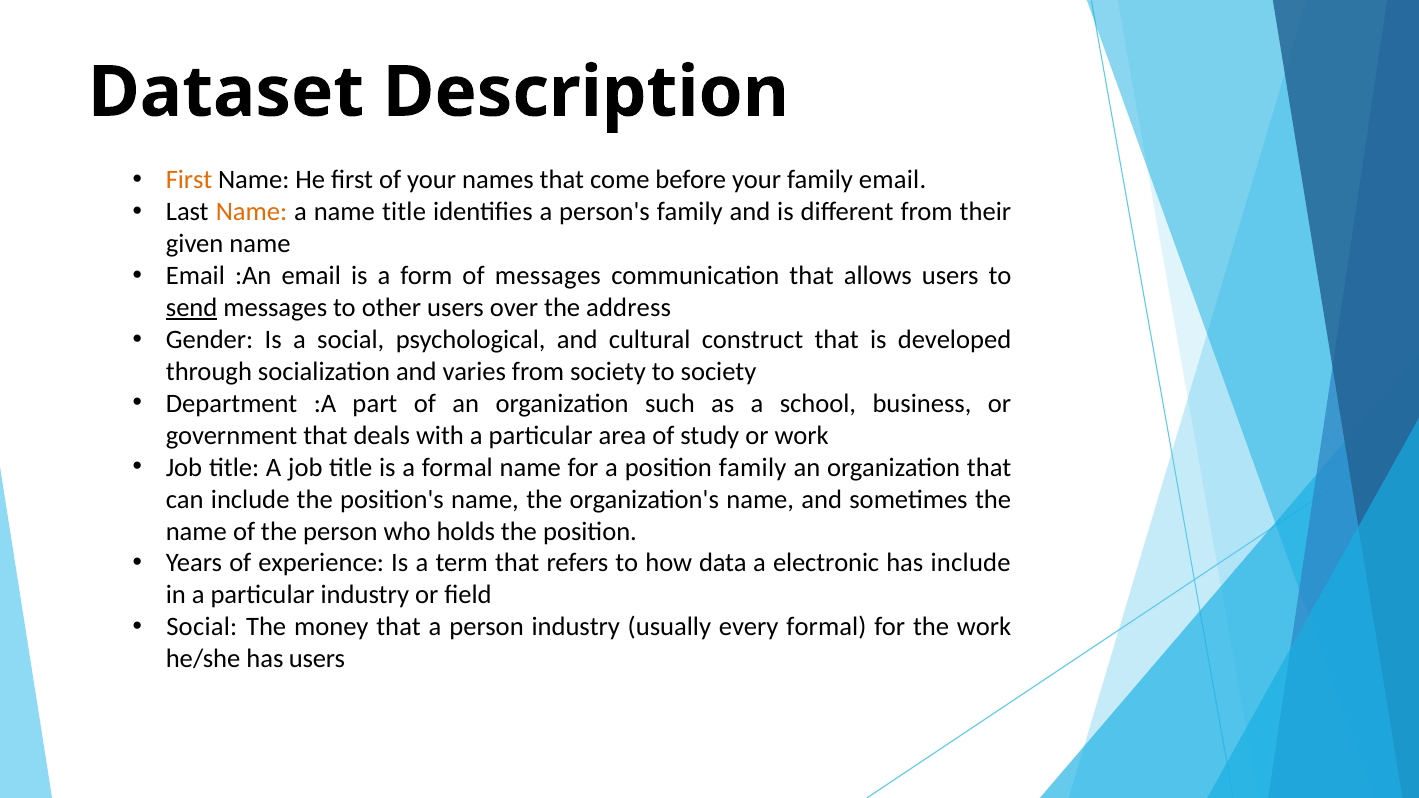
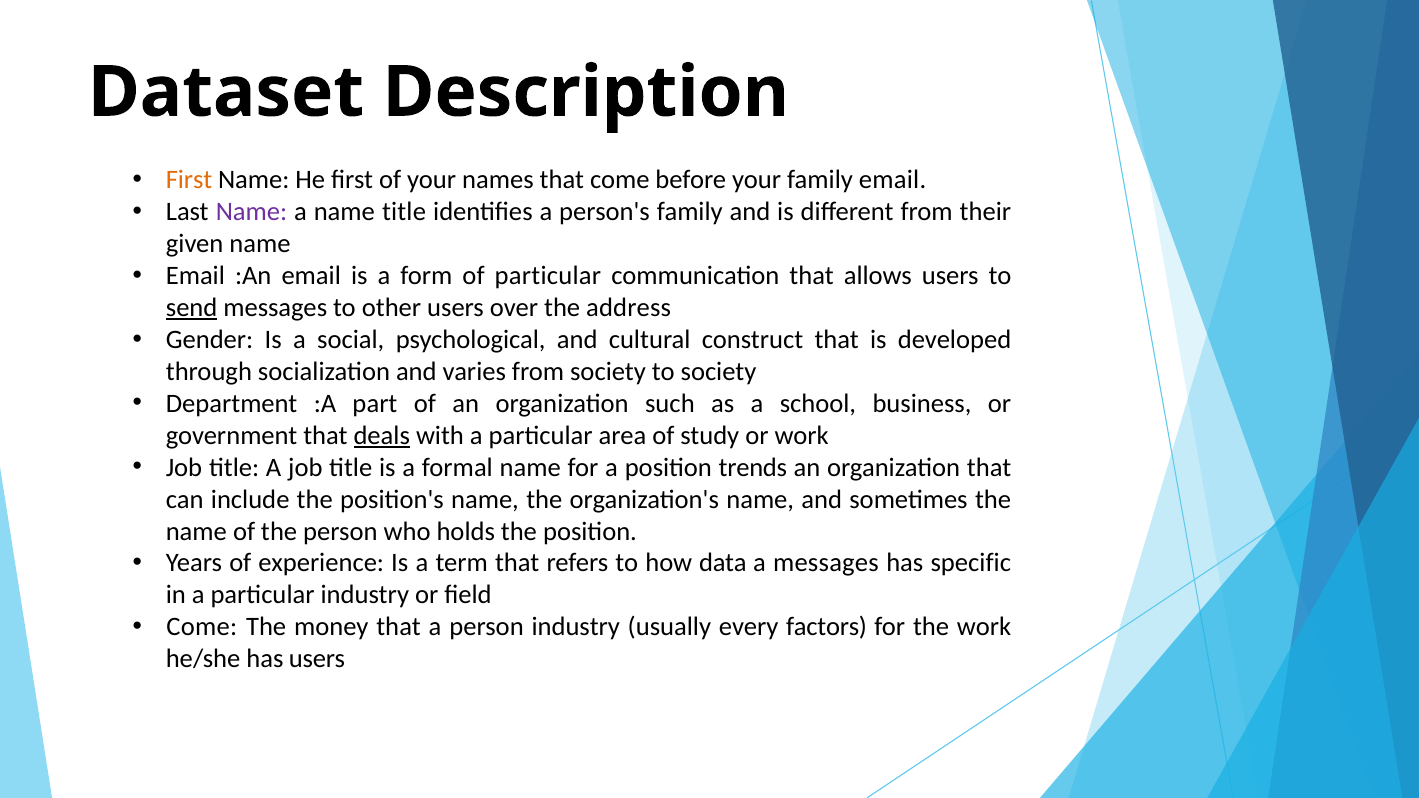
Name colour: orange -> purple (251, 212)
of messages: messages -> particular (548, 276)
deals underline: none -> present (382, 436)
position family: family -> trends (753, 467)
a electronic: electronic -> messages (826, 563)
has include: include -> specific (971, 563)
Social: Social -> Come (202, 627)
every formal: formal -> factors (827, 627)
